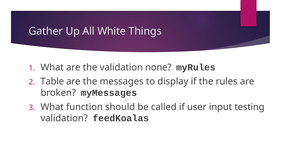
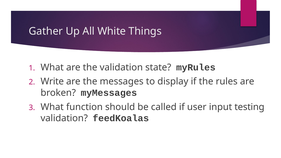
none: none -> state (158, 67)
Table: Table -> Write (52, 82)
